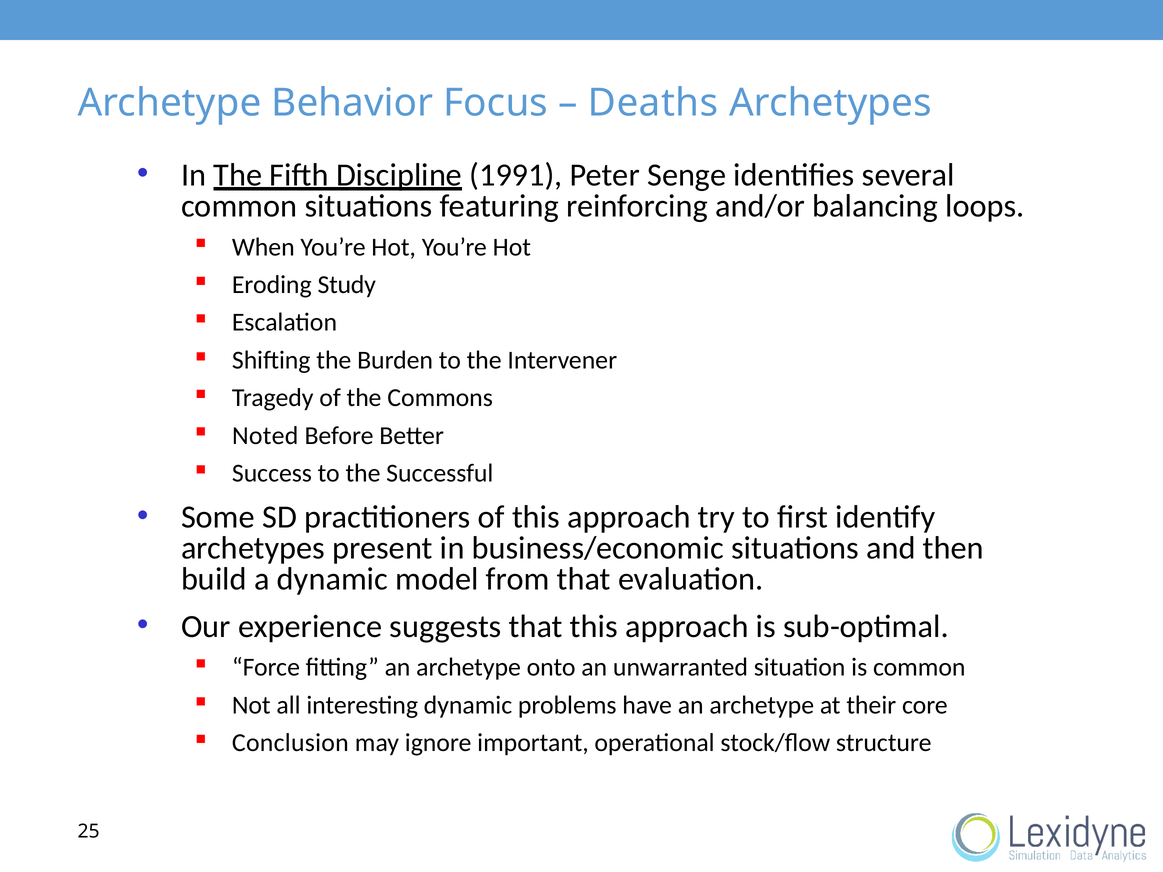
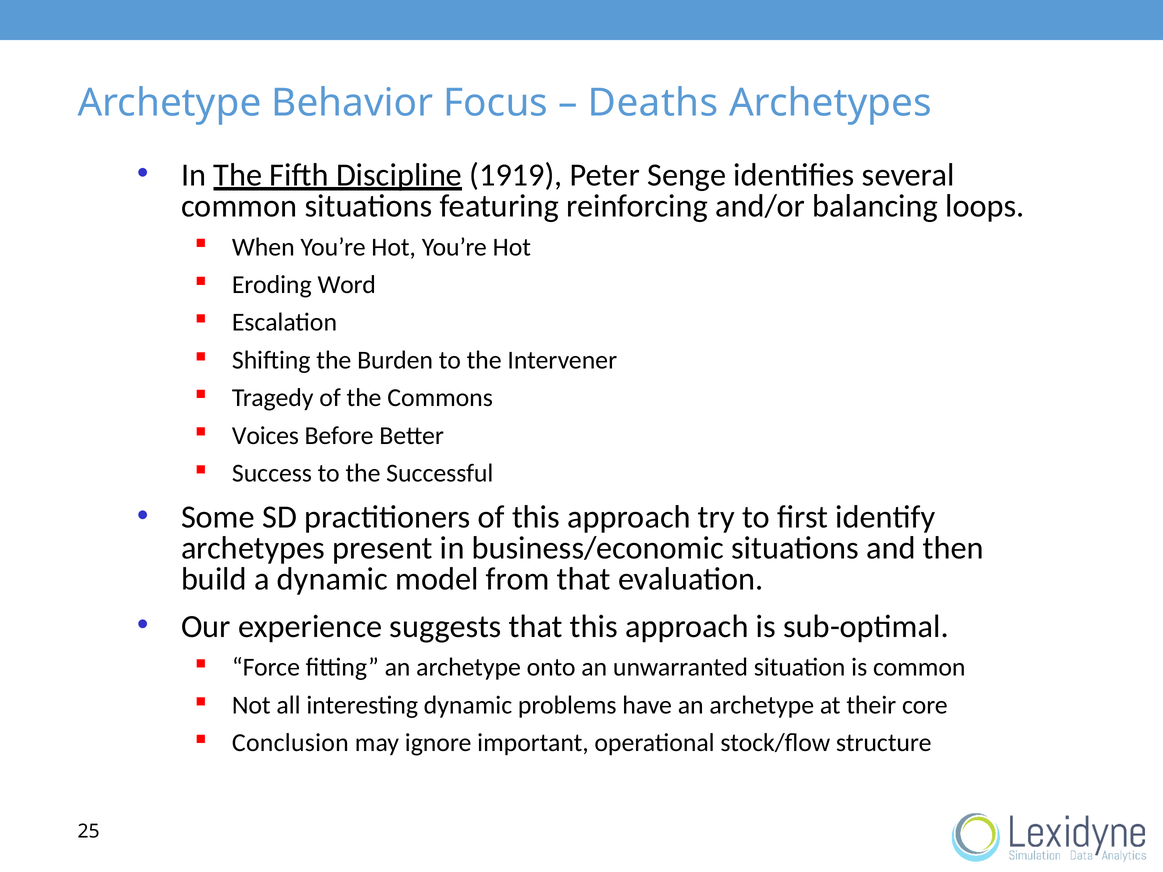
1991: 1991 -> 1919 (516, 175)
Study: Study -> Word (347, 285)
Noted: Noted -> Voices (265, 436)
